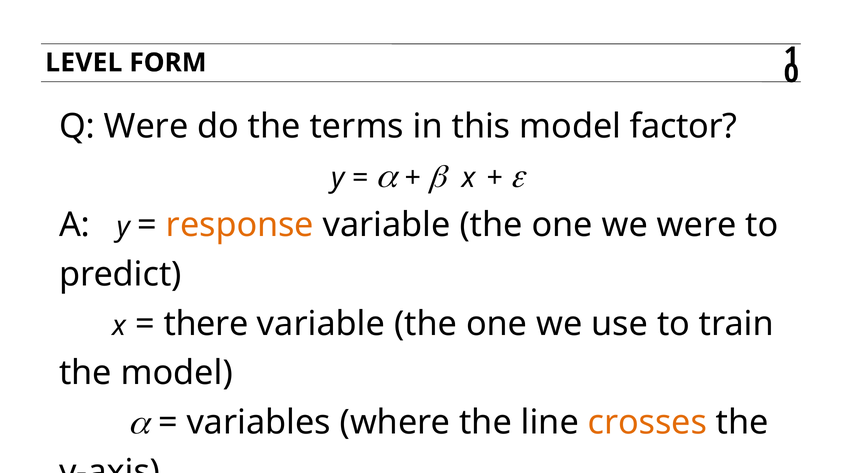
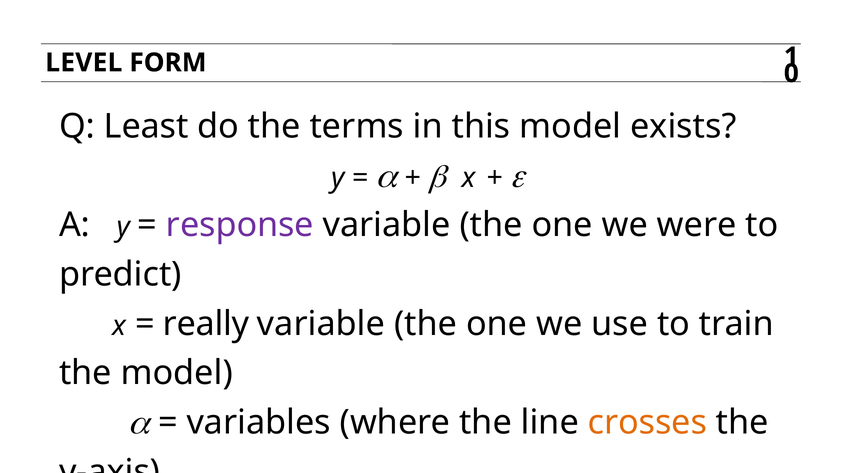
Q Were: Were -> Least (146, 126)
factor: factor -> exists (683, 126)
response colour: orange -> purple (240, 225)
there: there -> really (206, 324)
